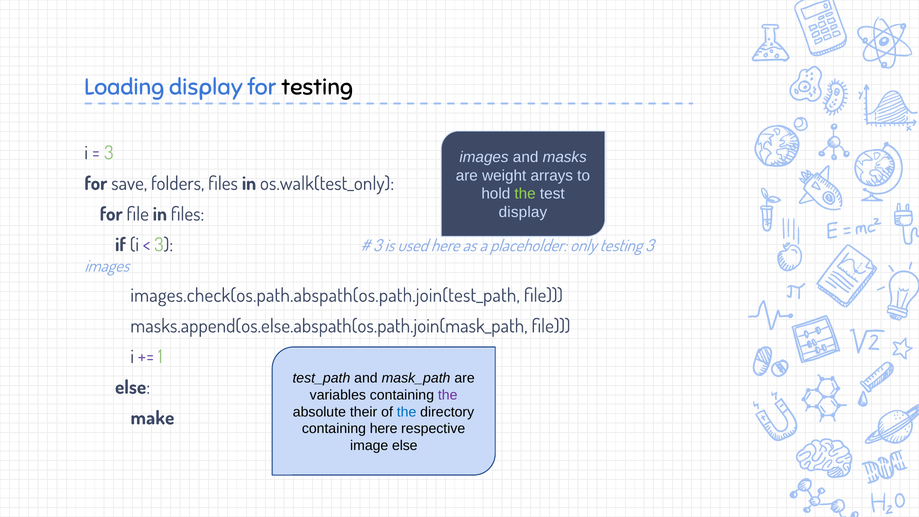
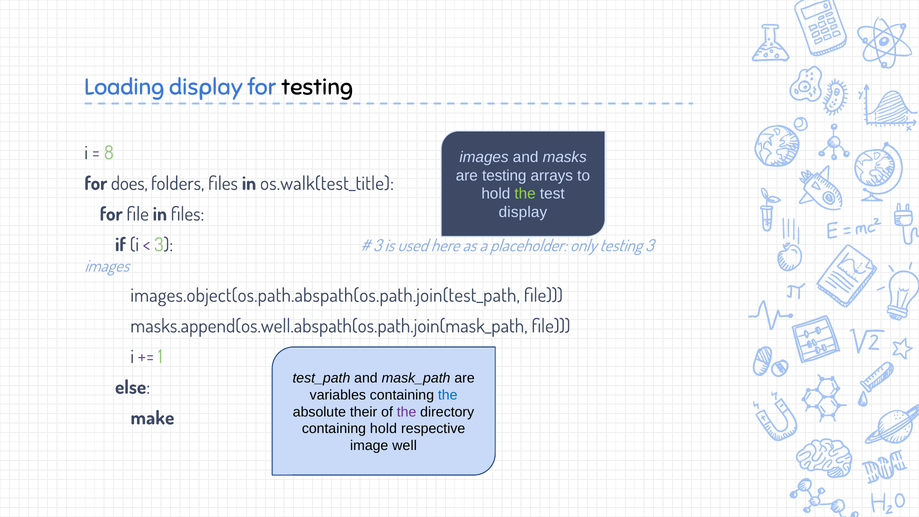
3: 3 -> 8 (109, 153)
are weight: weight -> testing (504, 176)
save: save -> does (129, 184)
os.walk(test_only: os.walk(test_only -> os.walk(test_title (327, 184)
images.check(os.path.abspath(os.path.join(test_path: images.check(os.path.abspath(os.path.join(test_path -> images.object(os.path.abspath(os.path.join(test_path (325, 295)
masks.append(os.else.abspath(os.path.join(mask_path: masks.append(os.else.abspath(os.path.join(mask_path -> masks.append(os.well.abspath(os.path.join(mask_path (329, 326)
the colour: purple -> blue (448, 395)
the colour: blue -> purple (407, 412)
containing here: here -> hold (383, 429)
image else: else -> well (405, 446)
